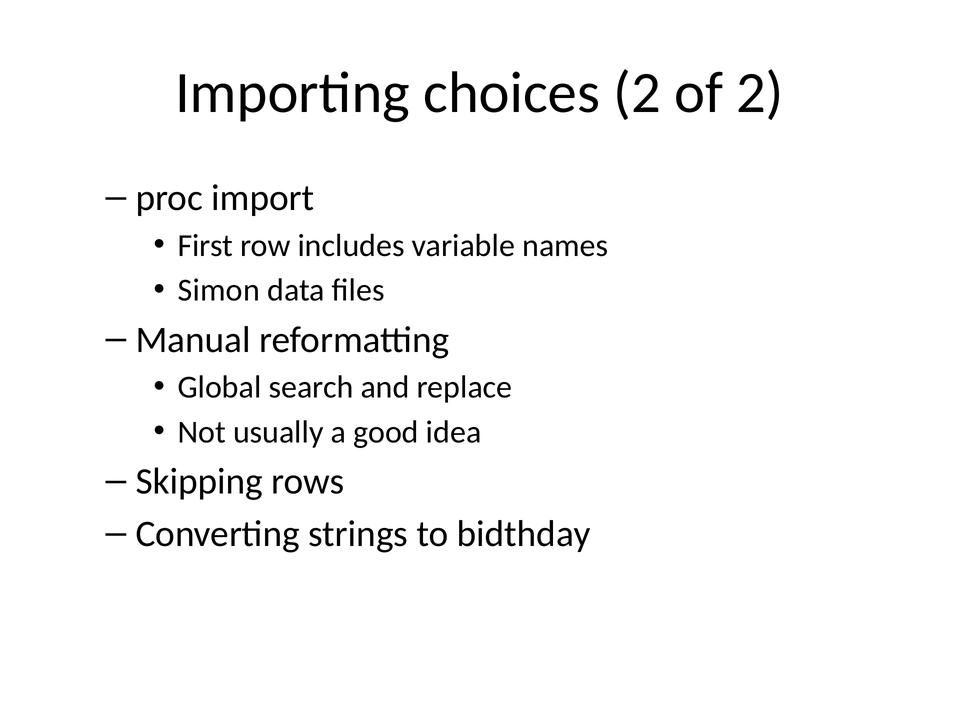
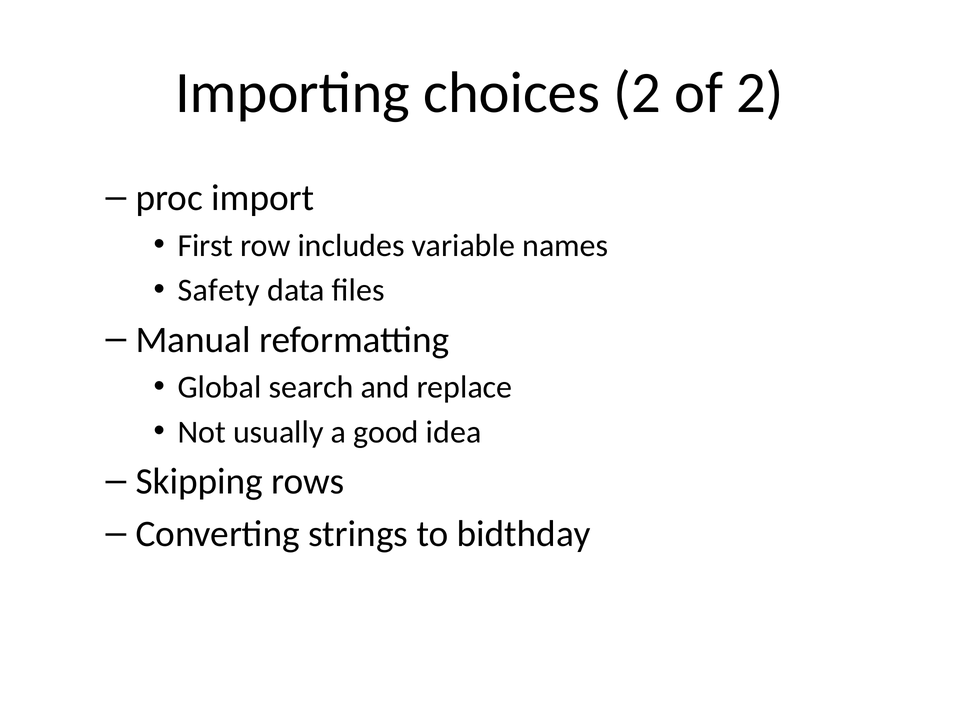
Simon: Simon -> Safety (219, 290)
